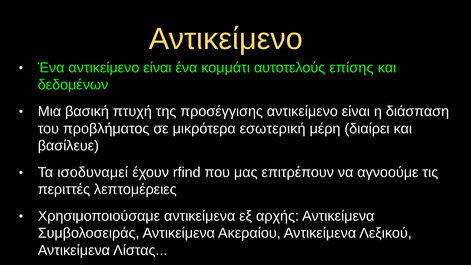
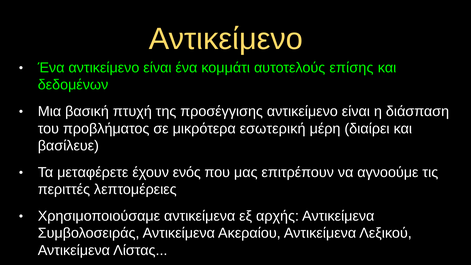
ισοδυναμεί: ισοδυναμεί -> μεταφέρετε (93, 172)
rfind: rfind -> ενός (187, 172)
